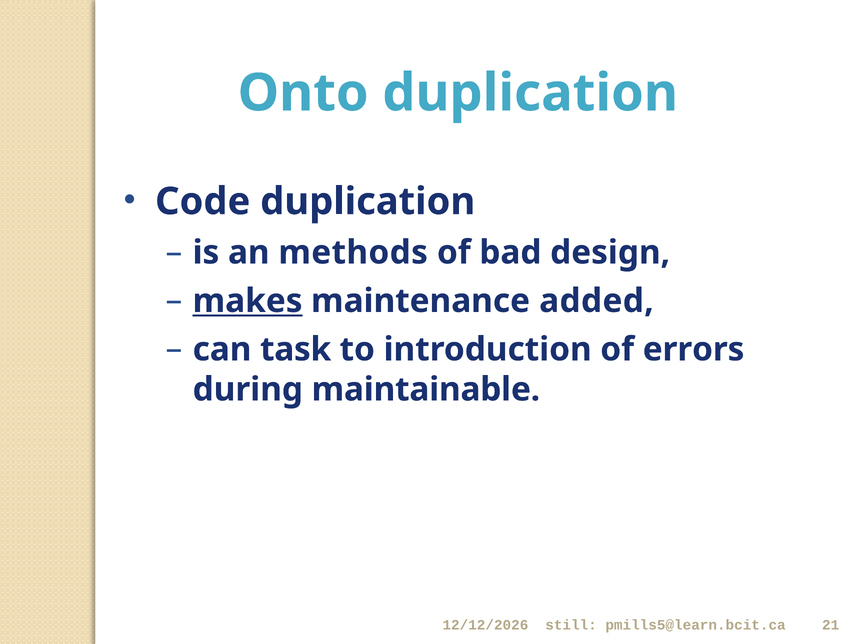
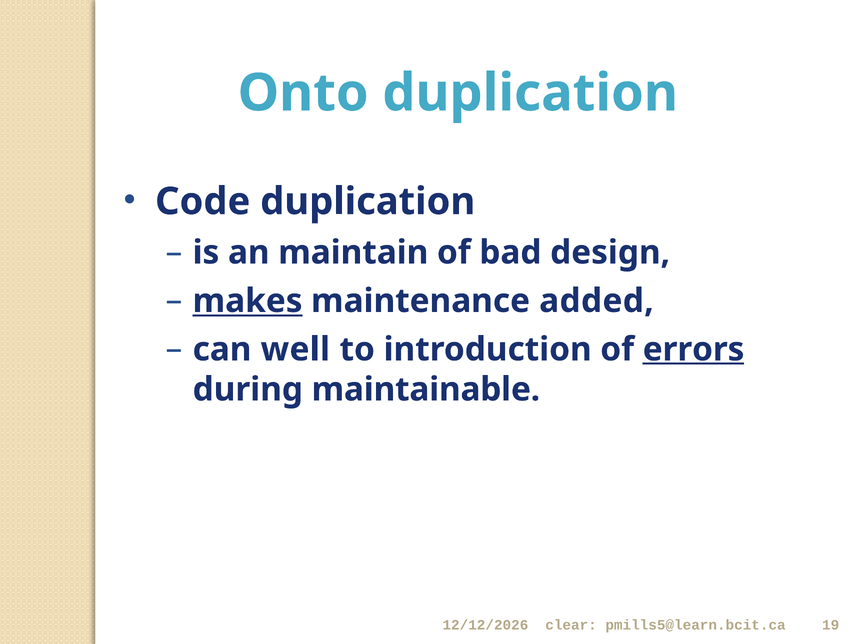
methods: methods -> maintain (353, 253)
task: task -> well (295, 350)
errors underline: none -> present (694, 350)
still: still -> clear (571, 625)
21: 21 -> 19 (831, 625)
